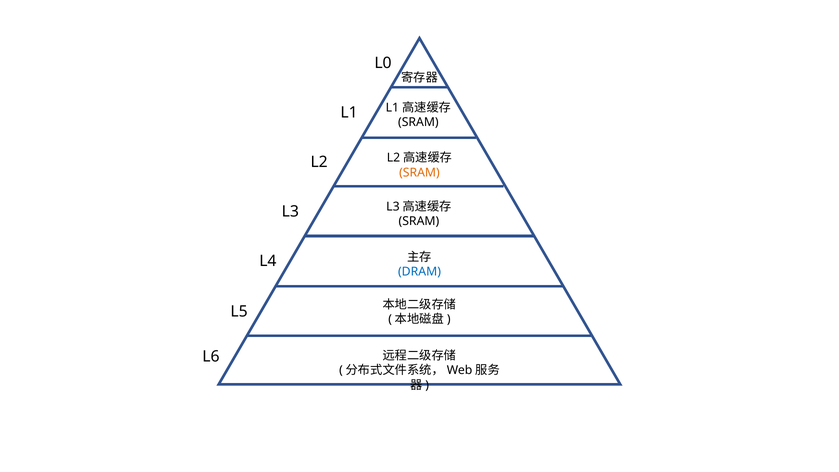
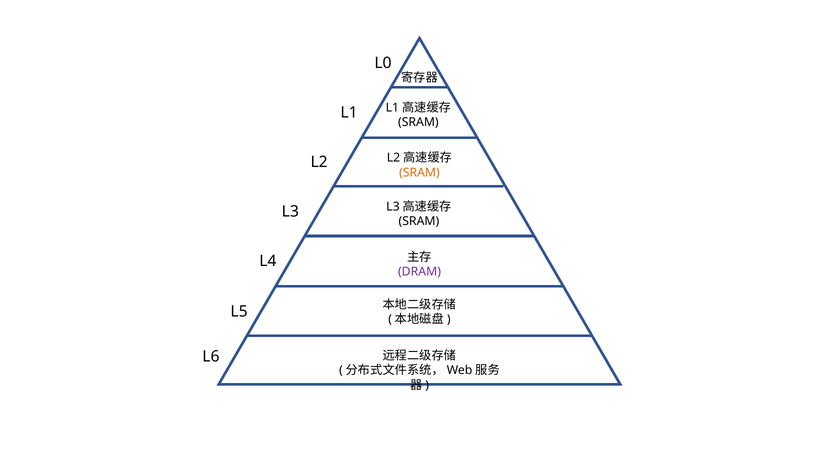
DRAM colour: blue -> purple (419, 272)
